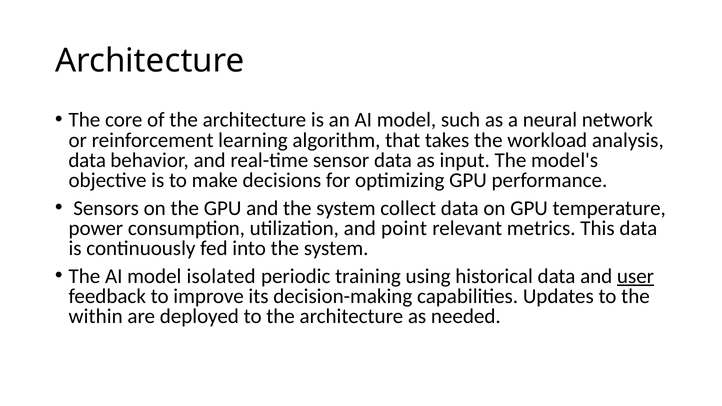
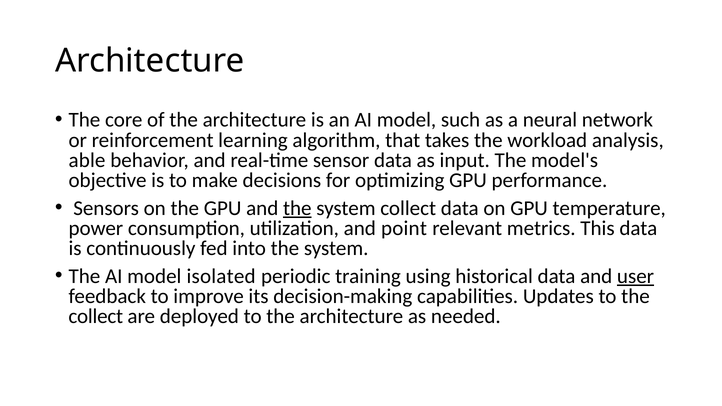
data: data -> able (87, 160)
the underline: none -> present (297, 208)
within: within -> collect (96, 317)
